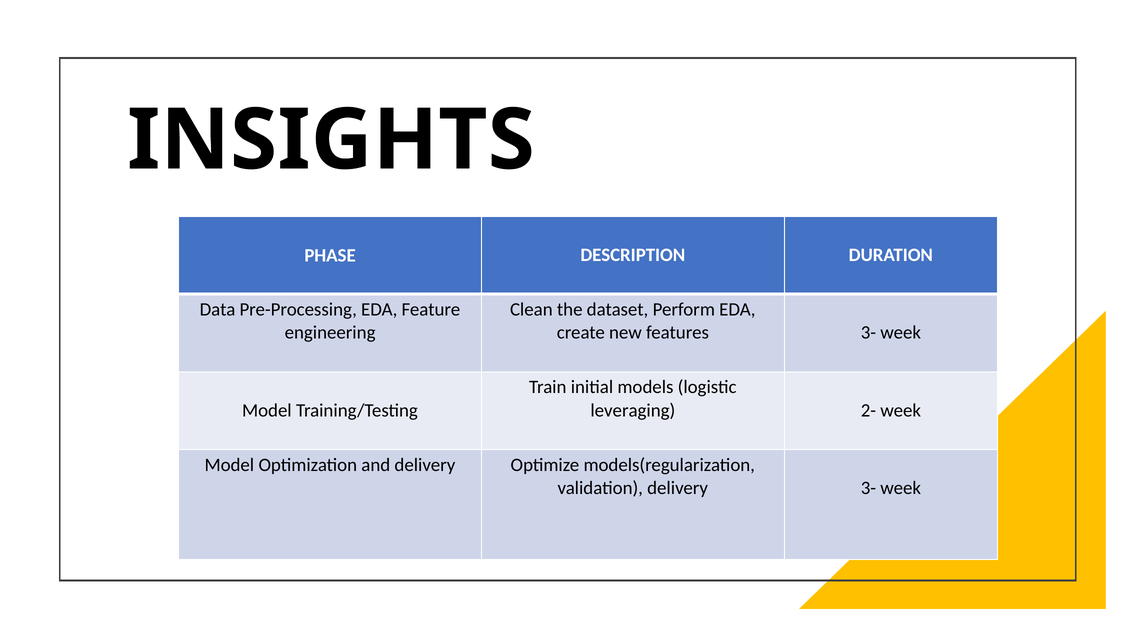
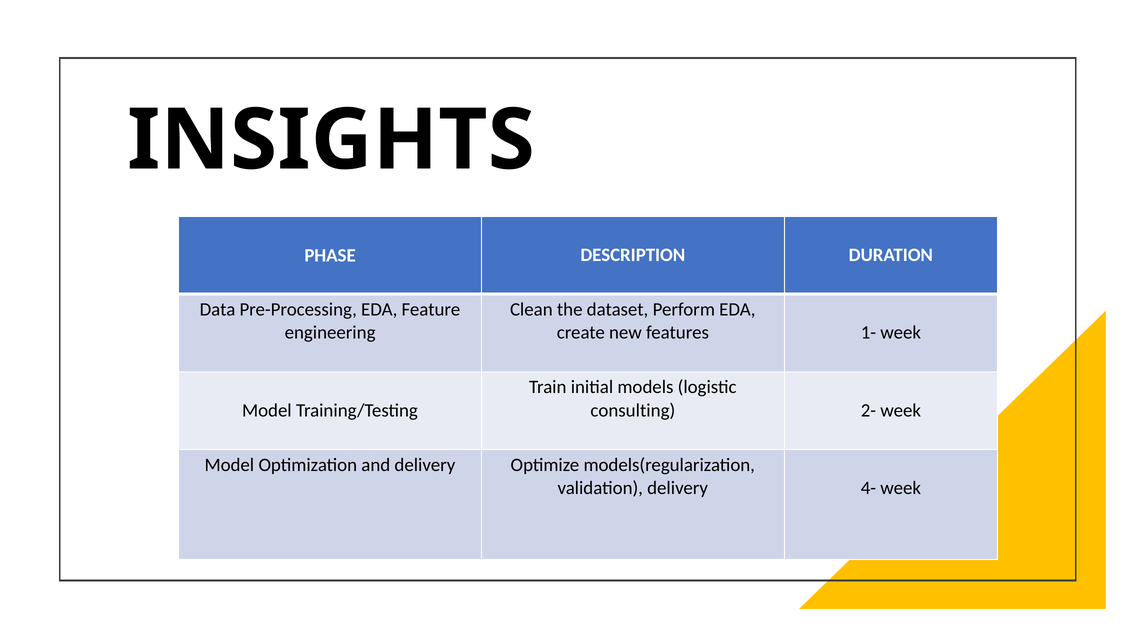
features 3-: 3- -> 1- (868, 333)
leveraging: leveraging -> consulting (633, 410)
delivery 3-: 3- -> 4- (868, 488)
